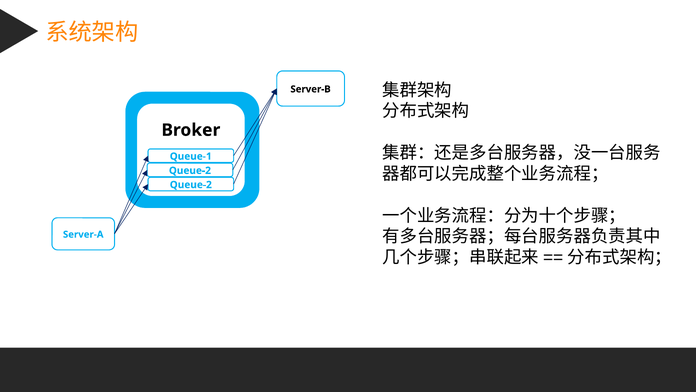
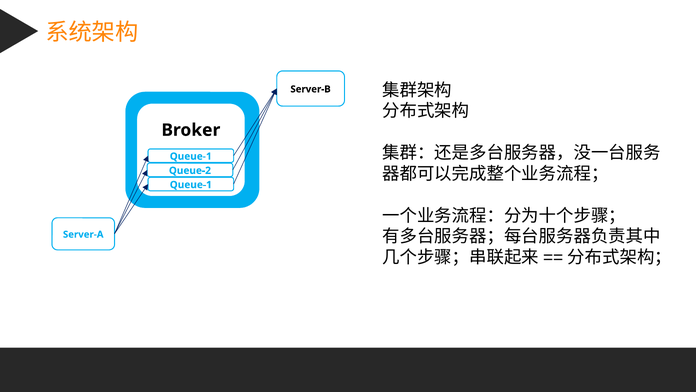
Queue-2: Queue-2 -> Queue-1 (191, 185)
